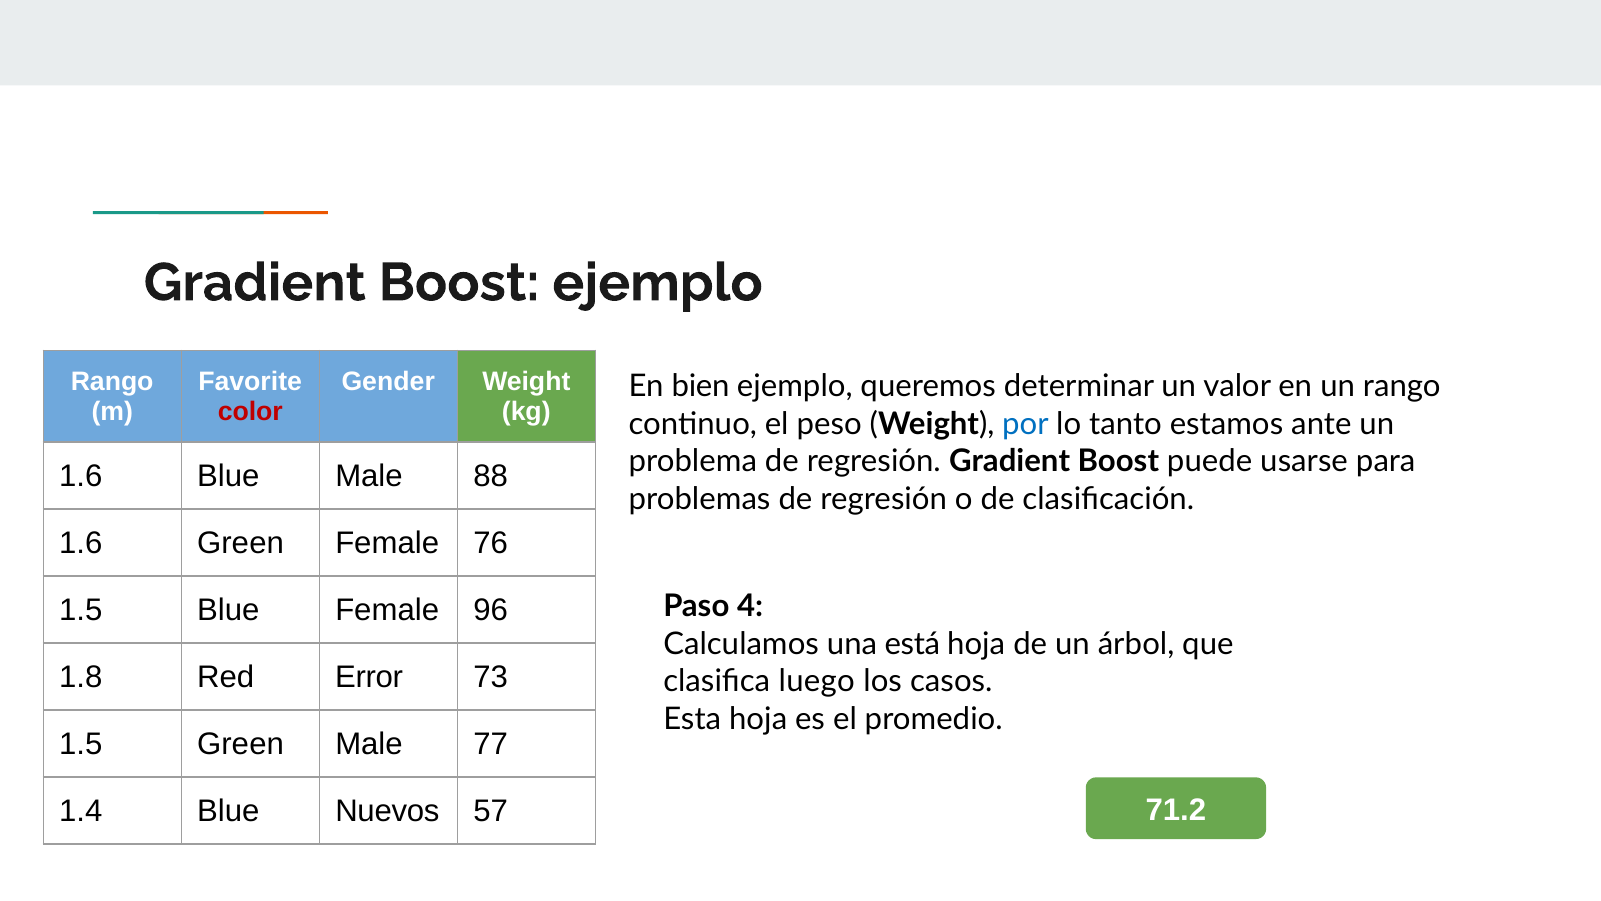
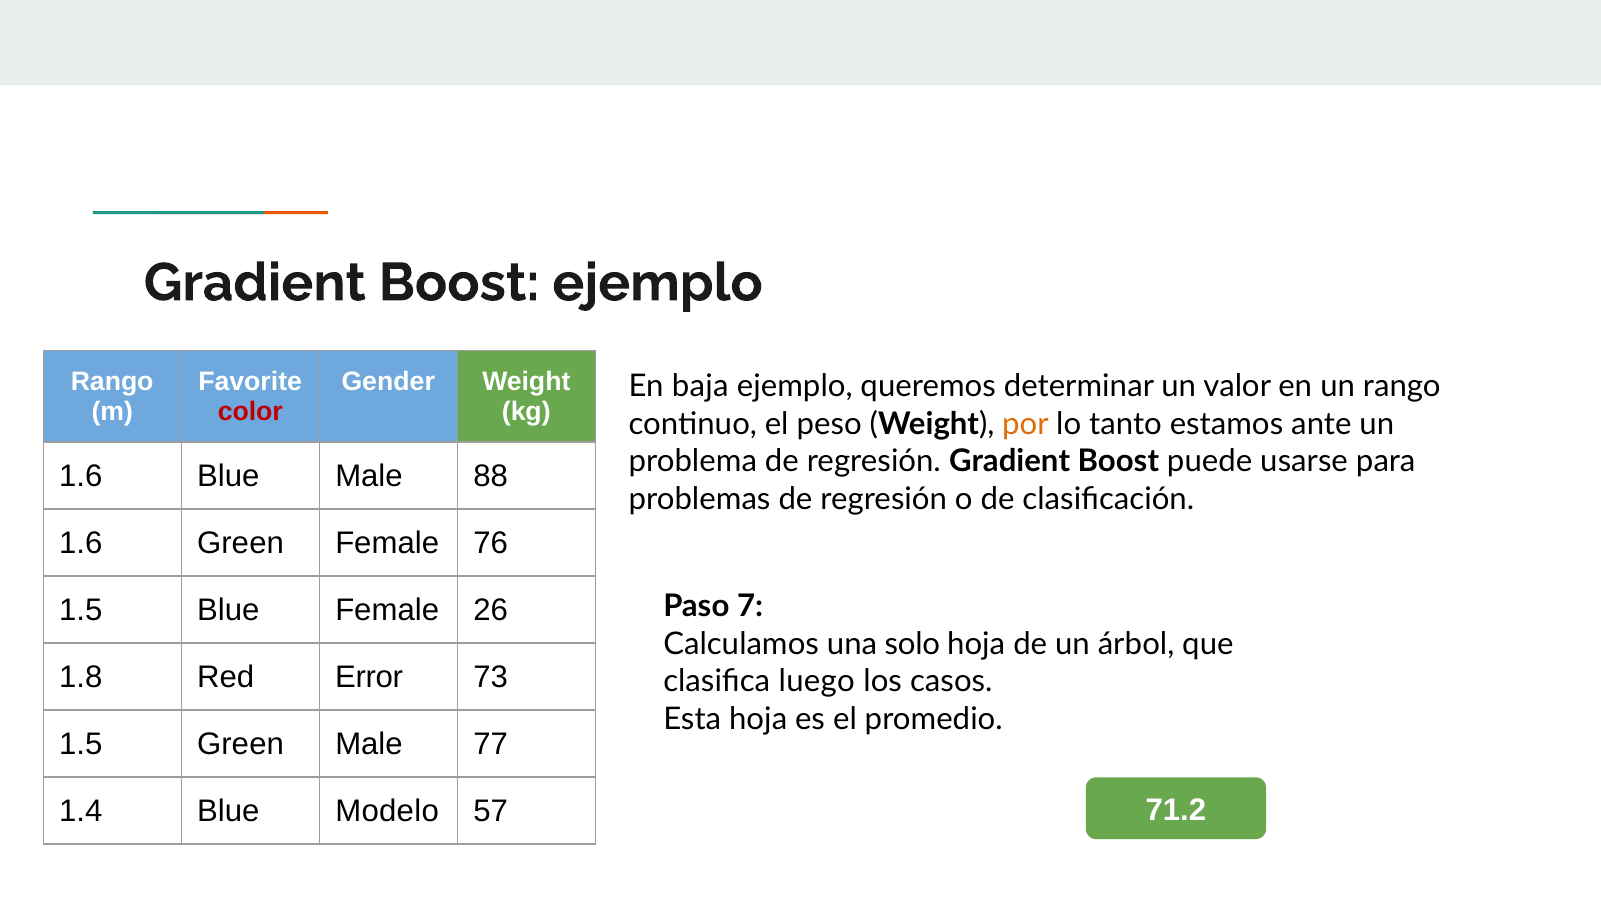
bien: bien -> baja (700, 386)
por colour: blue -> orange (1025, 424)
4: 4 -> 7 (750, 606)
96: 96 -> 26 (491, 610)
está: está -> solo (912, 644)
Nuevos: Nuevos -> Modelo (387, 811)
